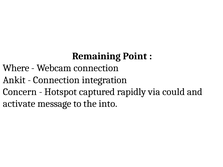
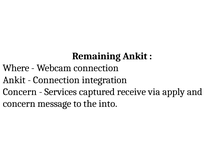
Remaining Point: Point -> Ankit (135, 56)
Hotspot: Hotspot -> Services (61, 92)
rapidly: rapidly -> receive (132, 92)
could: could -> apply (174, 92)
activate: activate -> concern (19, 104)
